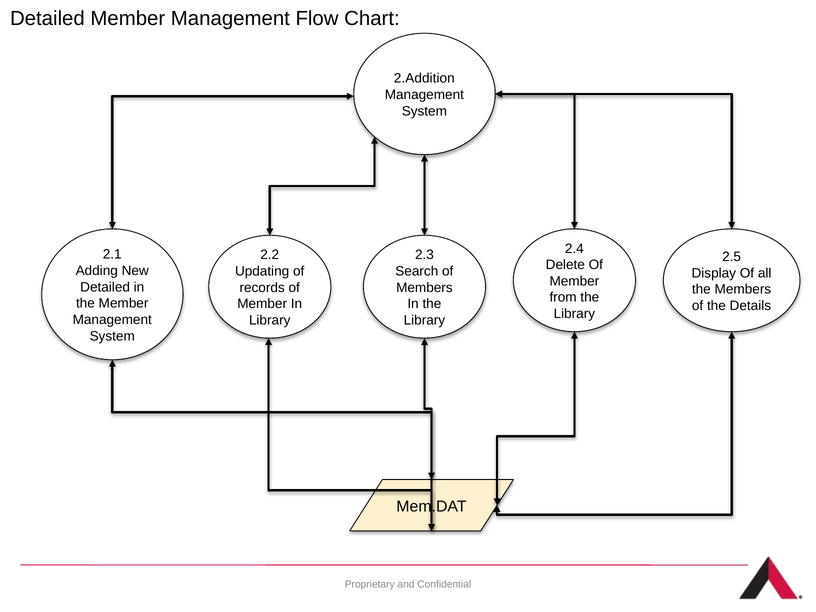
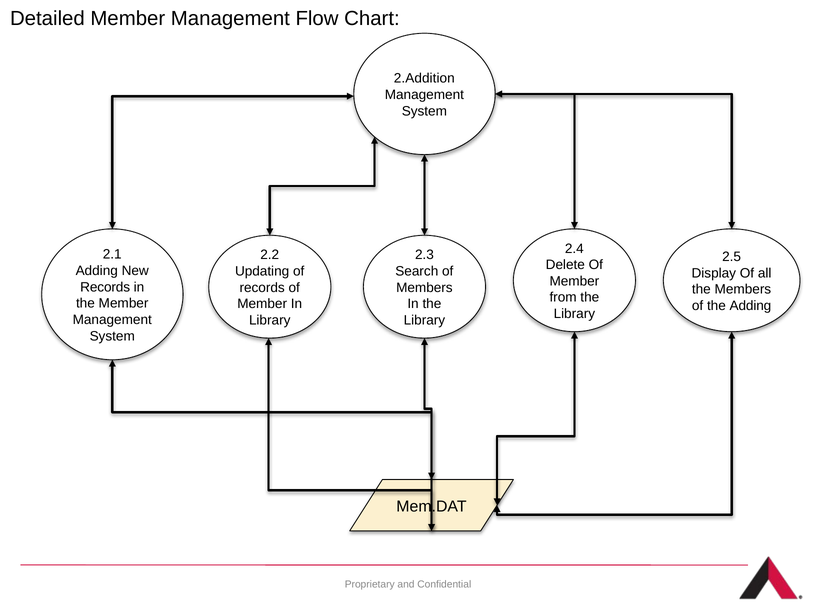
Detailed: Detailed -> Records (105, 287)
the Details: Details -> Adding (750, 306)
